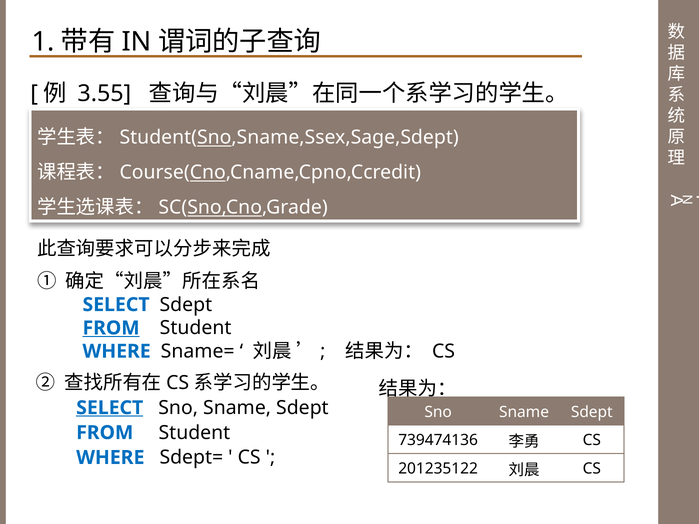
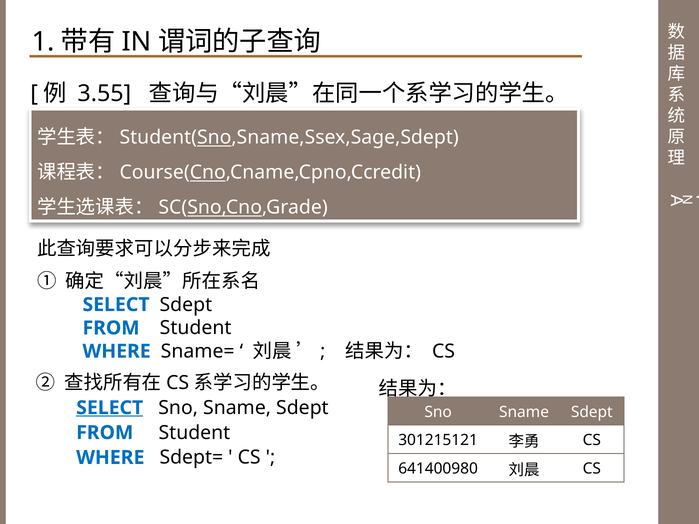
FROM underline: present -> none (111, 328)
739474136: 739474136 -> 301215121 (438, 441)
201235122: 201235122 -> 641400980 (438, 469)
